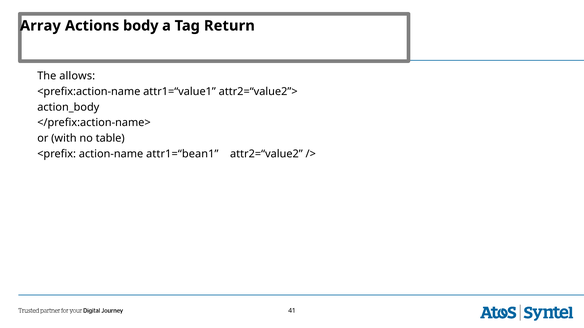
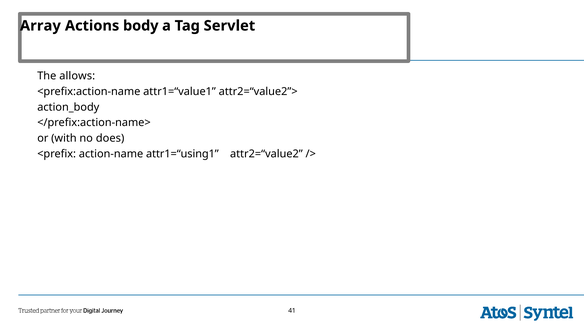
Return: Return -> Servlet (229, 26)
table: table -> does (110, 138)
attr1=“bean1: attr1=“bean1 -> attr1=“using1 (182, 154)
